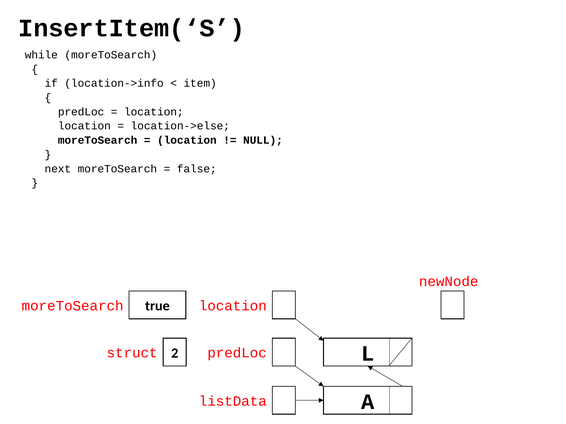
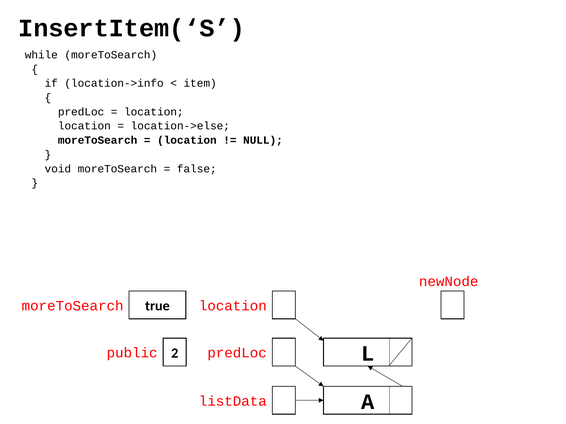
next: next -> void (58, 169)
struct: struct -> public (132, 353)
